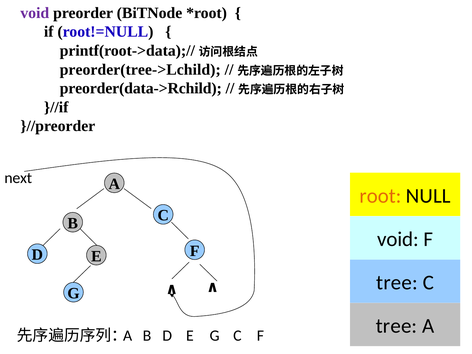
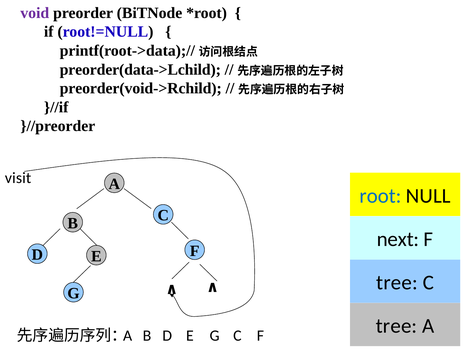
preorder(tree->Lchild: preorder(tree->Lchild -> preorder(data->Lchild (140, 69)
preorder(data->Rchild: preorder(data->Rchild -> preorder(void->Rchild (141, 88)
next: next -> visit (18, 178)
root colour: orange -> blue (380, 196)
void: void -> next (398, 239)
